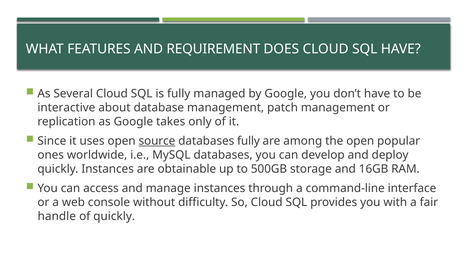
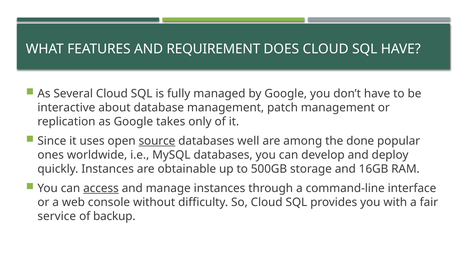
databases fully: fully -> well (248, 141)
the open: open -> done (360, 141)
access underline: none -> present (101, 188)
handle: handle -> service (57, 216)
of quickly: quickly -> backup (114, 216)
